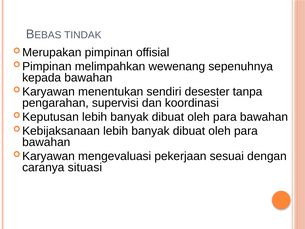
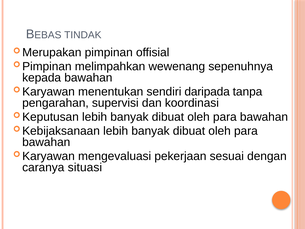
desester: desester -> daripada (207, 92)
